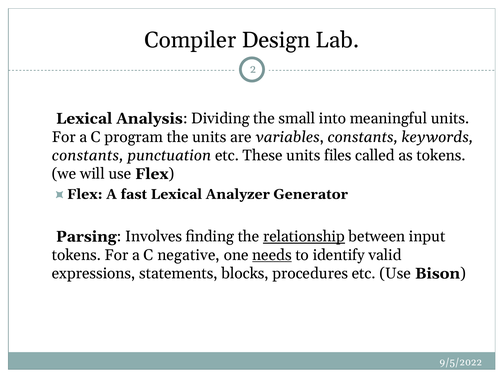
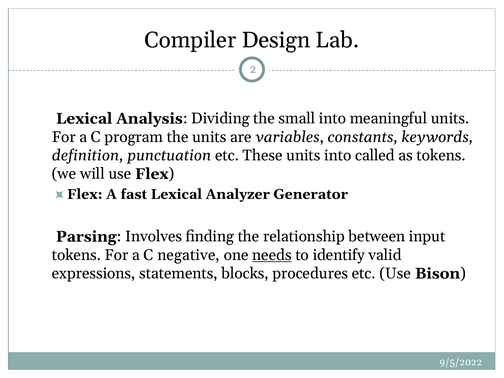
constants: constants -> definition (88, 155)
units files: files -> into (338, 155)
relationship underline: present -> none (304, 237)
